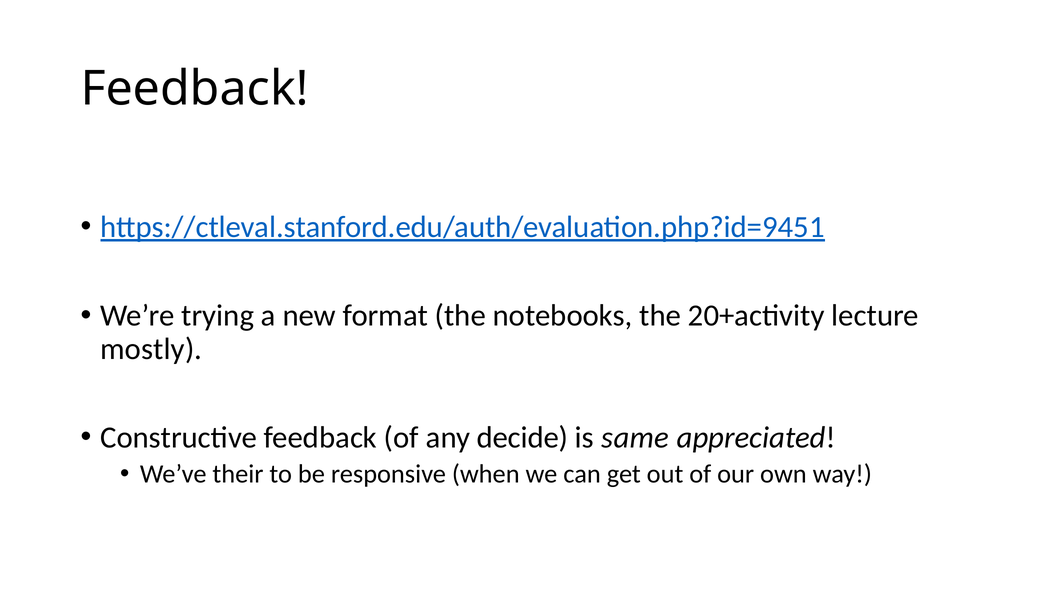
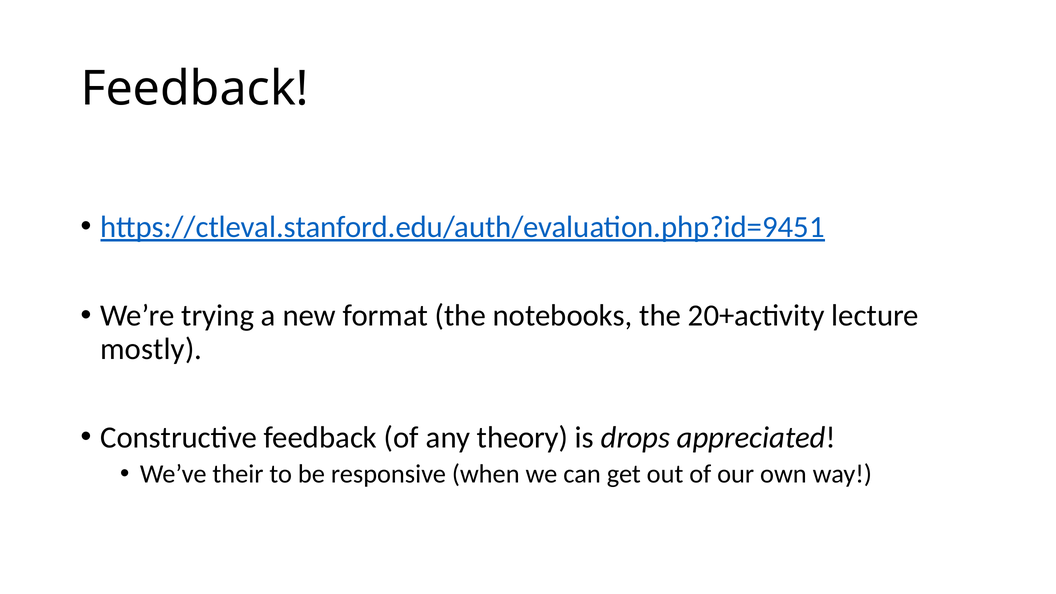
decide: decide -> theory (522, 437)
same: same -> drops (635, 437)
